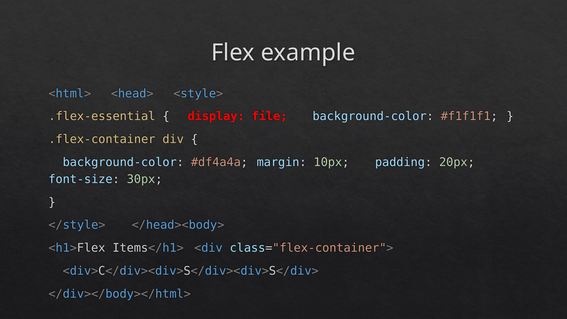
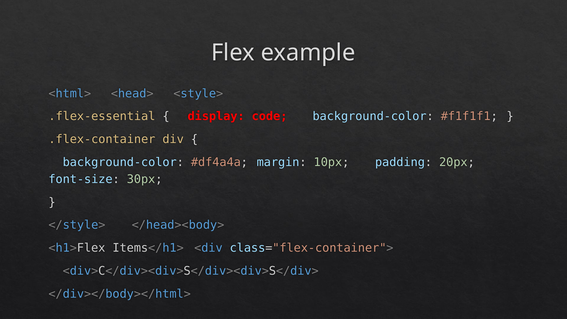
file: file -> code (270, 116)
